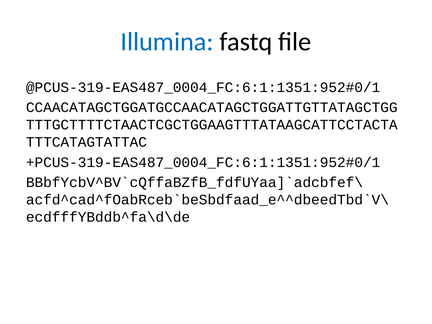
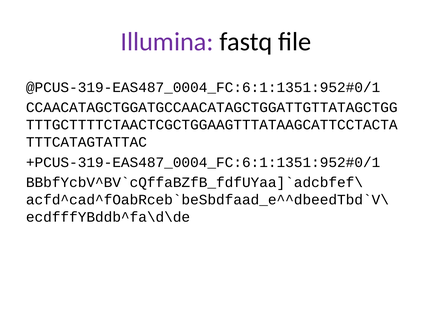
Illumina colour: blue -> purple (167, 42)
